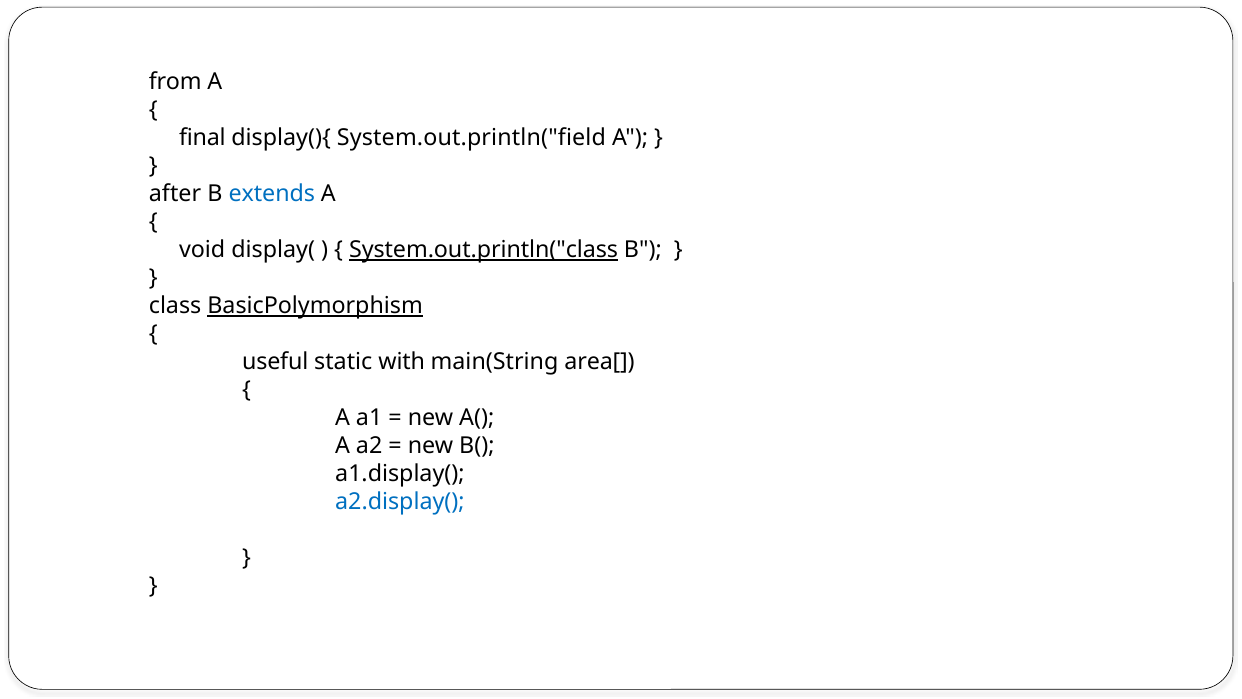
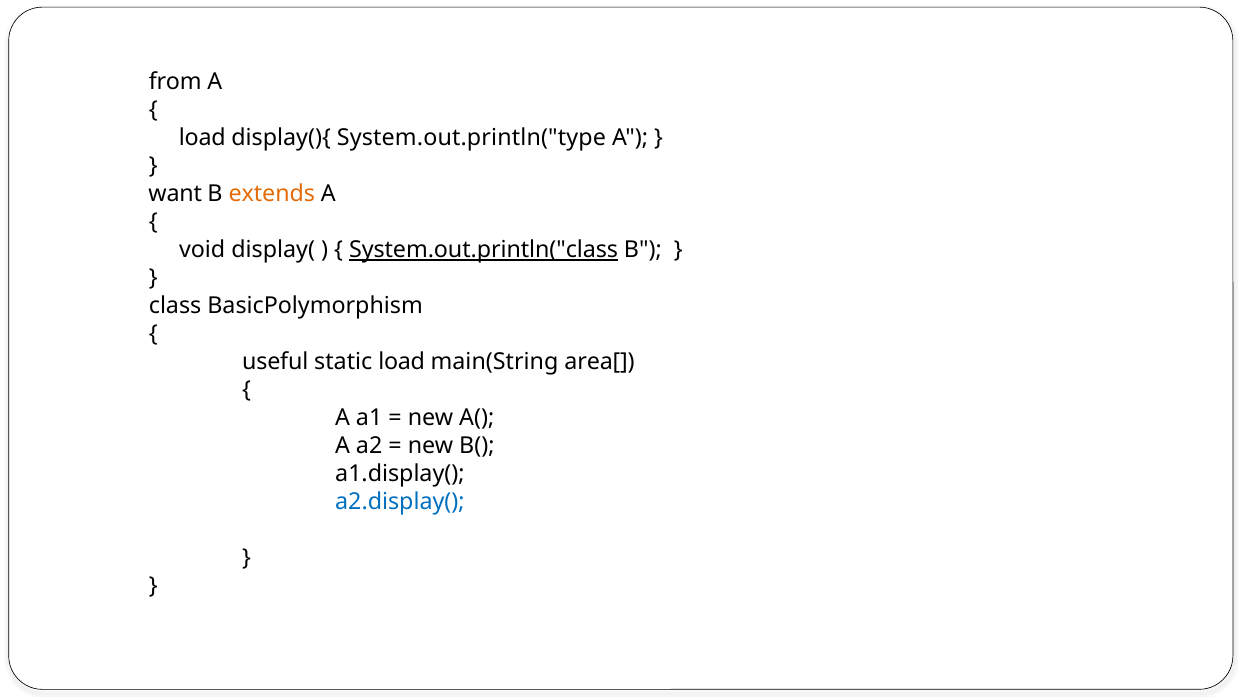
final: final -> load (202, 138)
System.out.println("field: System.out.println("field -> System.out.println("type (471, 138)
after: after -> want (175, 194)
extends colour: blue -> orange (272, 194)
BasicPolymorphism underline: present -> none (315, 306)
static with: with -> load (402, 362)
